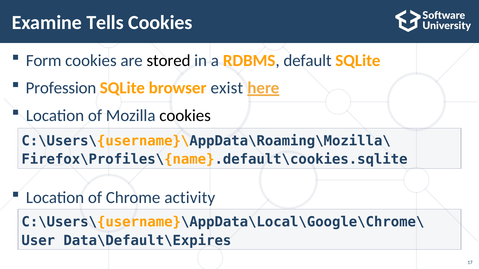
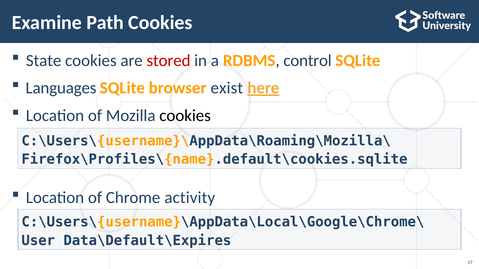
Tells: Tells -> Path (105, 23)
Form: Form -> State (44, 61)
stored colour: black -> red (168, 61)
default: default -> control (308, 61)
Profession: Profession -> Languages (61, 88)
